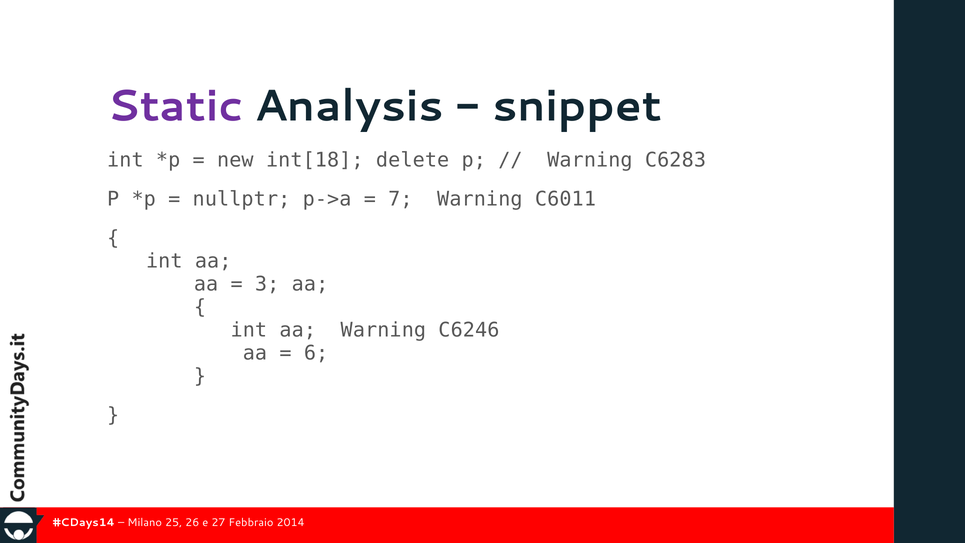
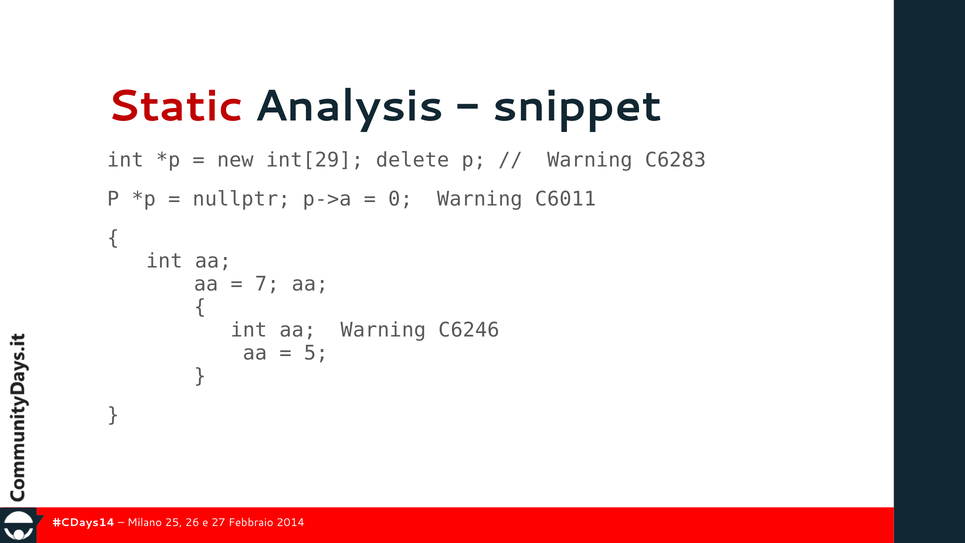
Static colour: purple -> red (175, 106)
int[18: int[18 -> int[29 (315, 160)
7: 7 -> 0 (400, 199)
3: 3 -> 7 (267, 284)
6: 6 -> 5 (316, 353)
